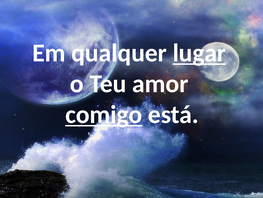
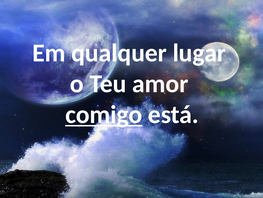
lugar underline: present -> none (199, 53)
